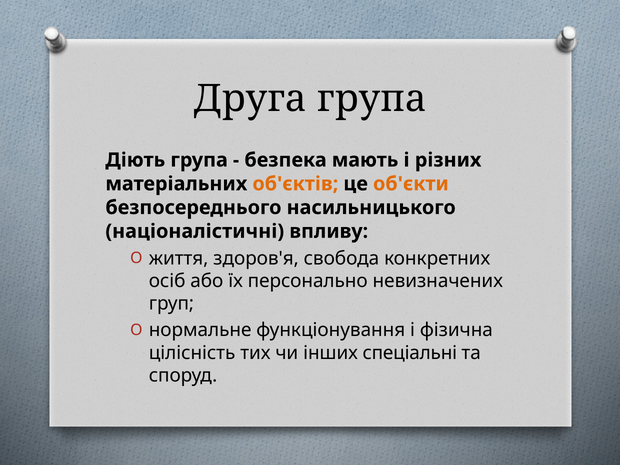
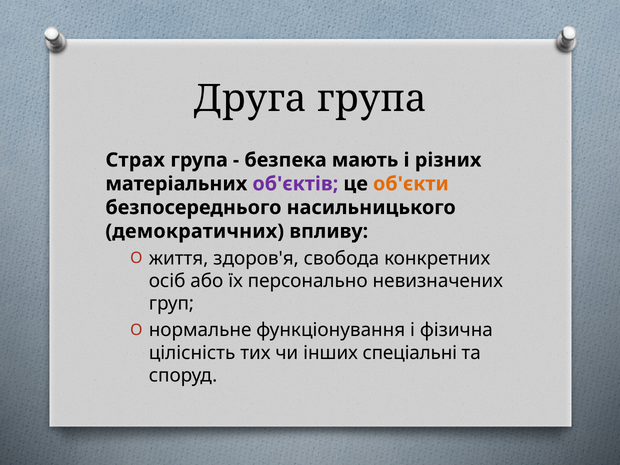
Діють: Діють -> Страх (135, 160)
об'єктів colour: orange -> purple (295, 184)
націоналістичні: націоналістичні -> демократичних (195, 231)
